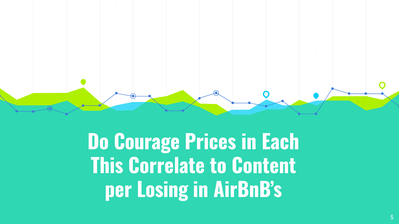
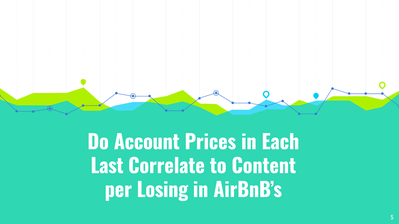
Courage: Courage -> Account (147, 143)
This: This -> Last (107, 167)
